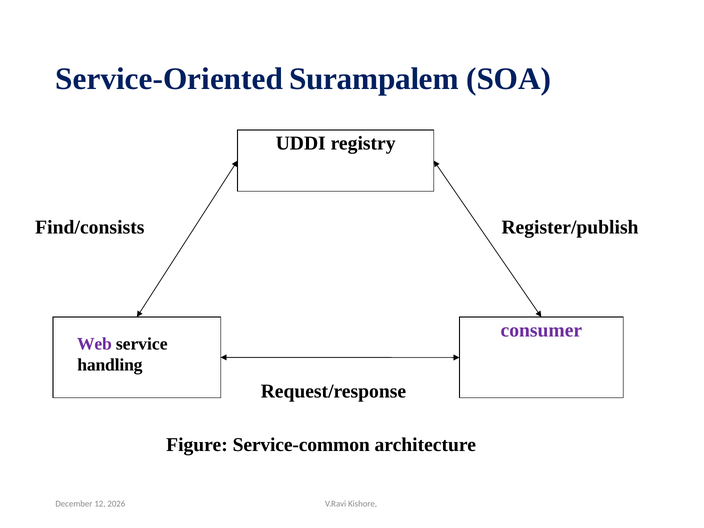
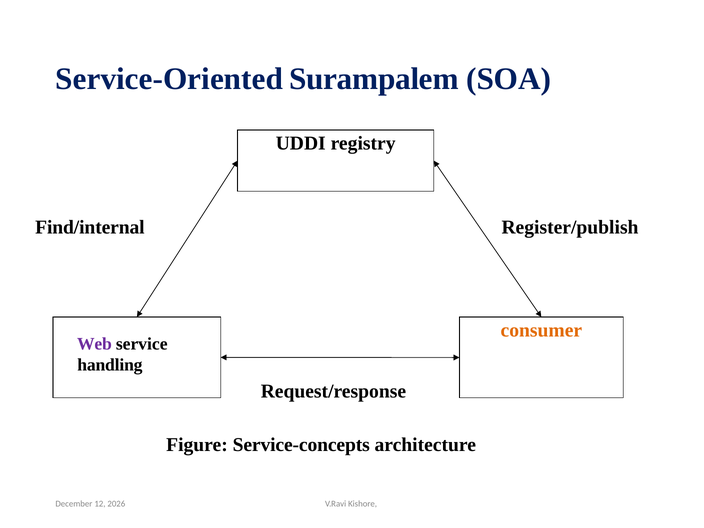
Find/consists: Find/consists -> Find/internal (90, 227)
consumer colour: purple -> orange (541, 330)
Service-common: Service-common -> Service-concepts (301, 445)
